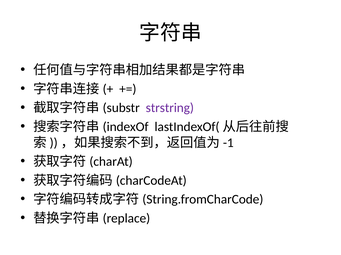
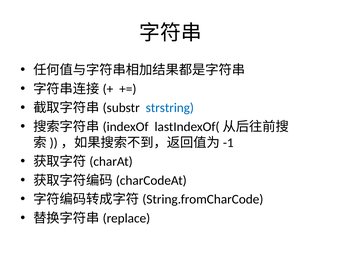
strstring colour: purple -> blue (170, 108)
